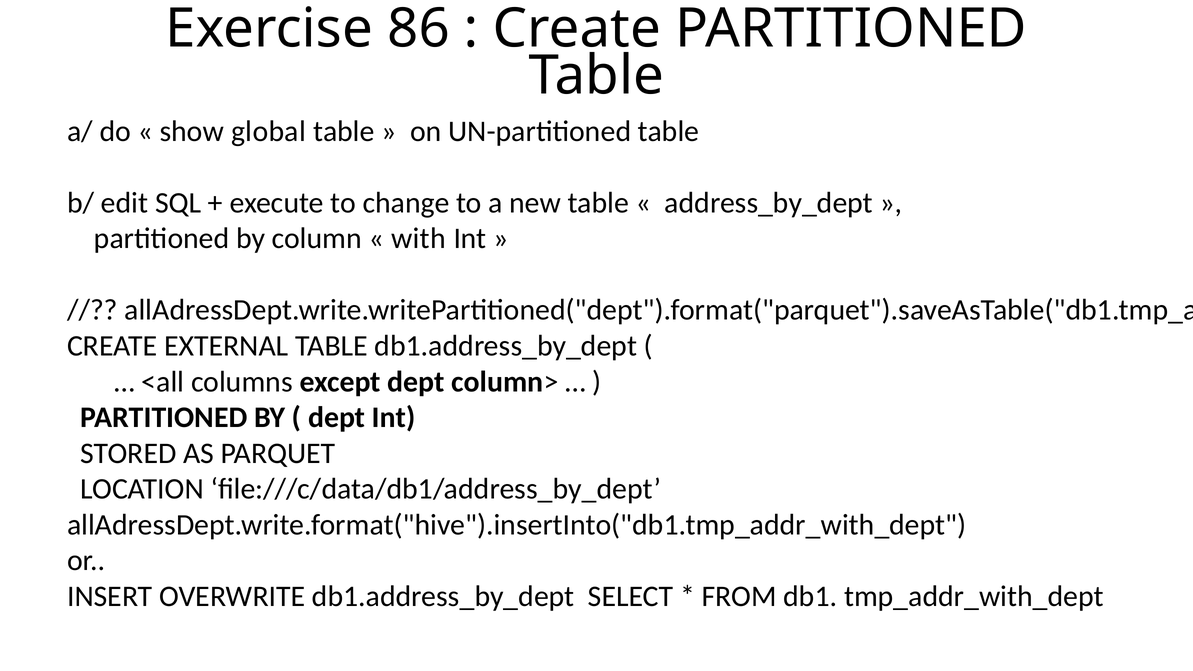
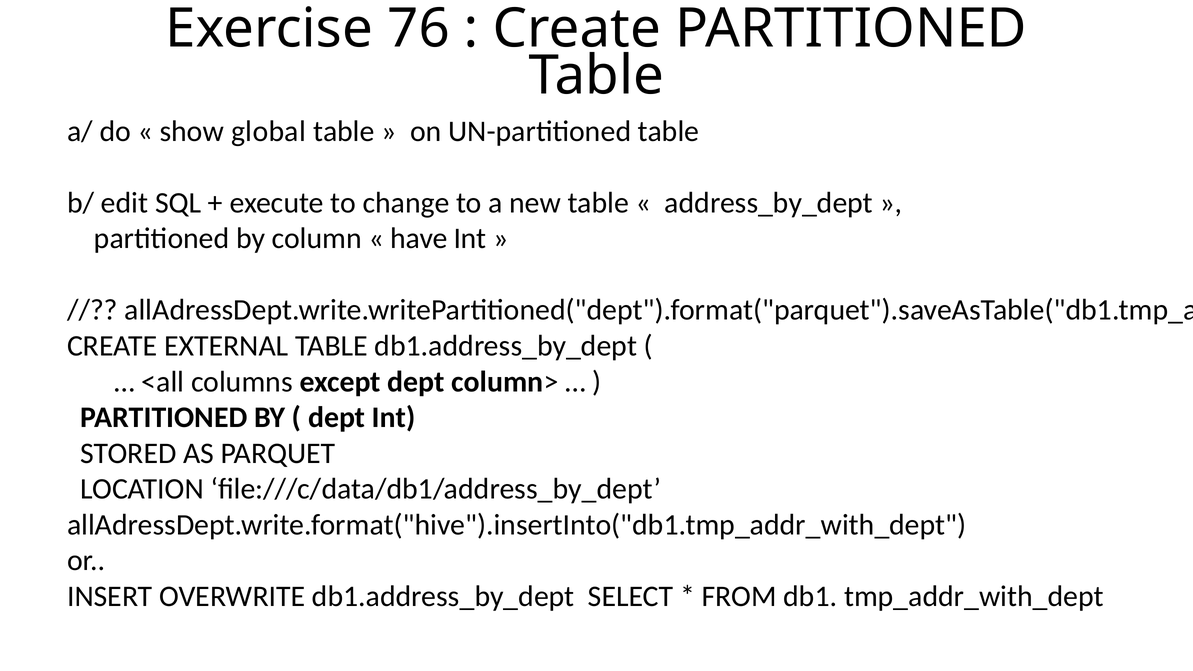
86: 86 -> 76 (419, 29)
with: with -> have (419, 239)
